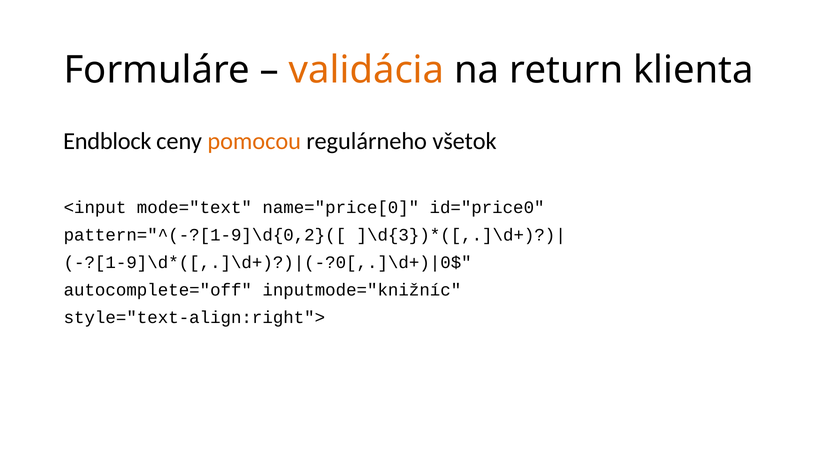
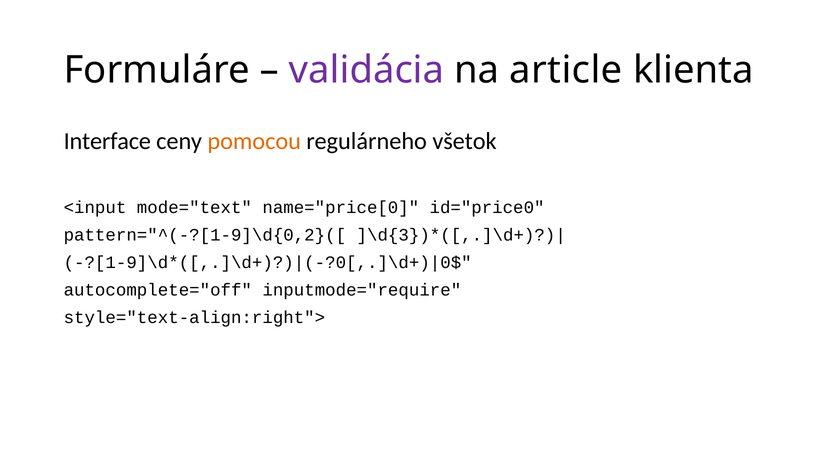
validácia colour: orange -> purple (367, 70)
return: return -> article (566, 70)
Endblock: Endblock -> Interface (107, 141)
inputmode="knižníc: inputmode="knižníc -> inputmode="require (362, 290)
